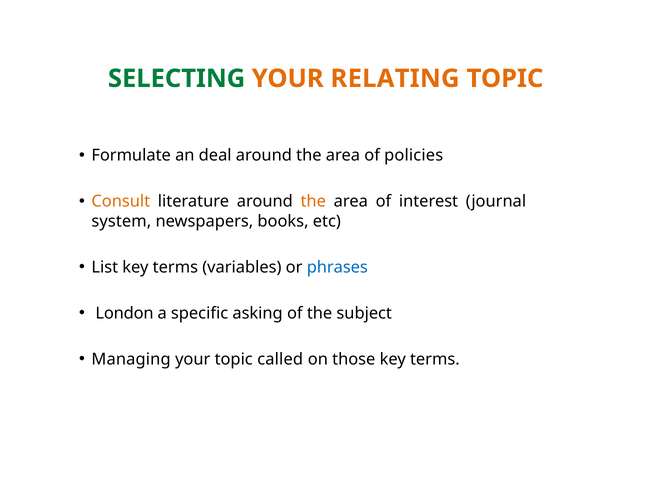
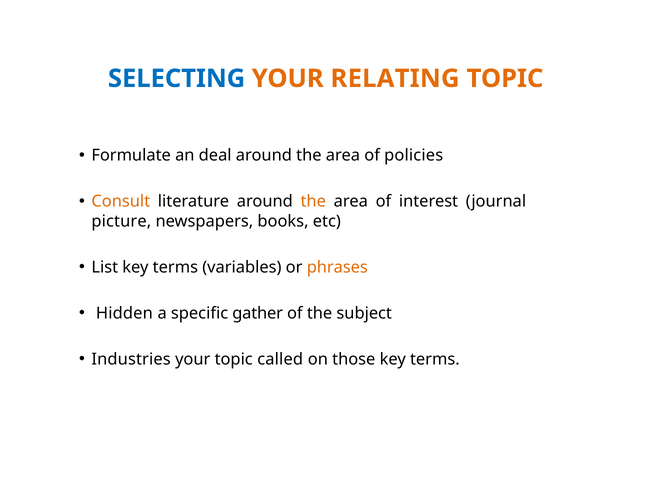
SELECTING colour: green -> blue (177, 79)
system: system -> picture (121, 221)
phrases colour: blue -> orange (337, 267)
London: London -> Hidden (124, 314)
asking: asking -> gather (258, 314)
Managing: Managing -> Industries (131, 360)
